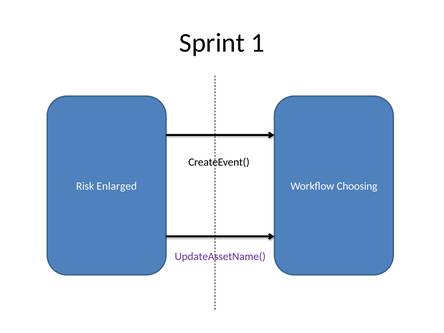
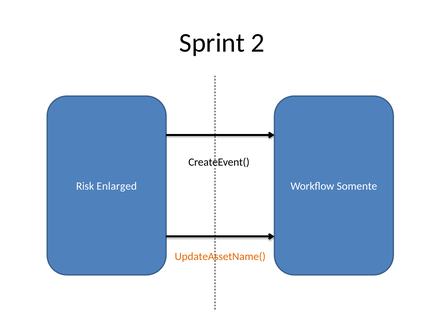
1: 1 -> 2 (258, 43)
Choosing: Choosing -> Somente (357, 186)
UpdateAssetName( colour: purple -> orange (220, 257)
